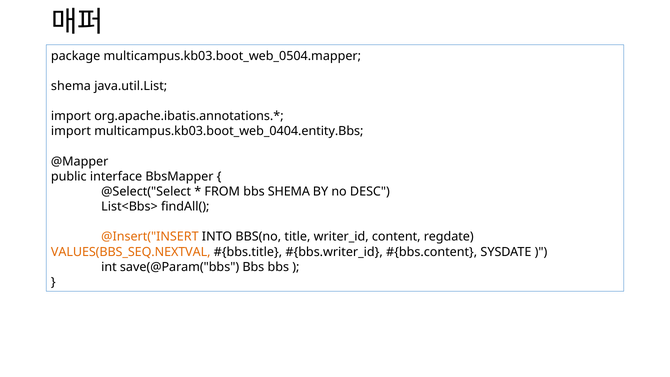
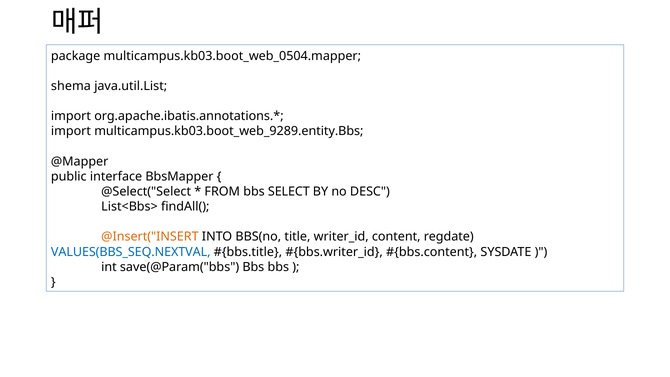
multicampus.kb03.boot_web_0404.entity.Bbs: multicampus.kb03.boot_web_0404.entity.Bbs -> multicampus.kb03.boot_web_9289.entity.Bbs (229, 131)
bbs SHEMA: SHEMA -> SELECT (289, 192)
VALUES(BBS_SEQ.NEXTVAL colour: orange -> blue (131, 252)
